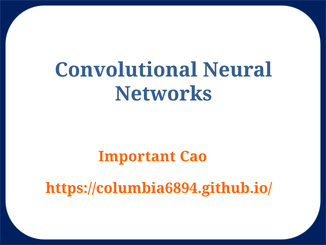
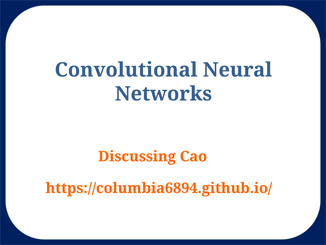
Important: Important -> Discussing (137, 156)
